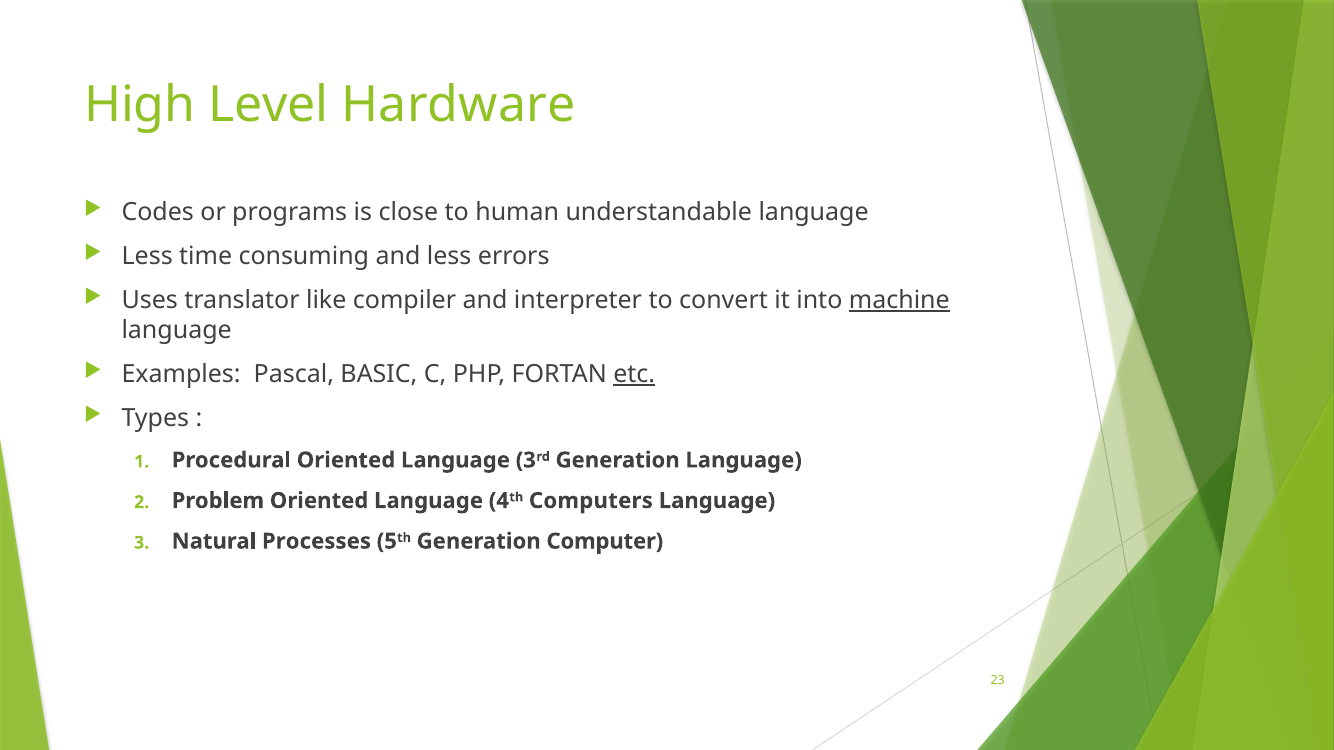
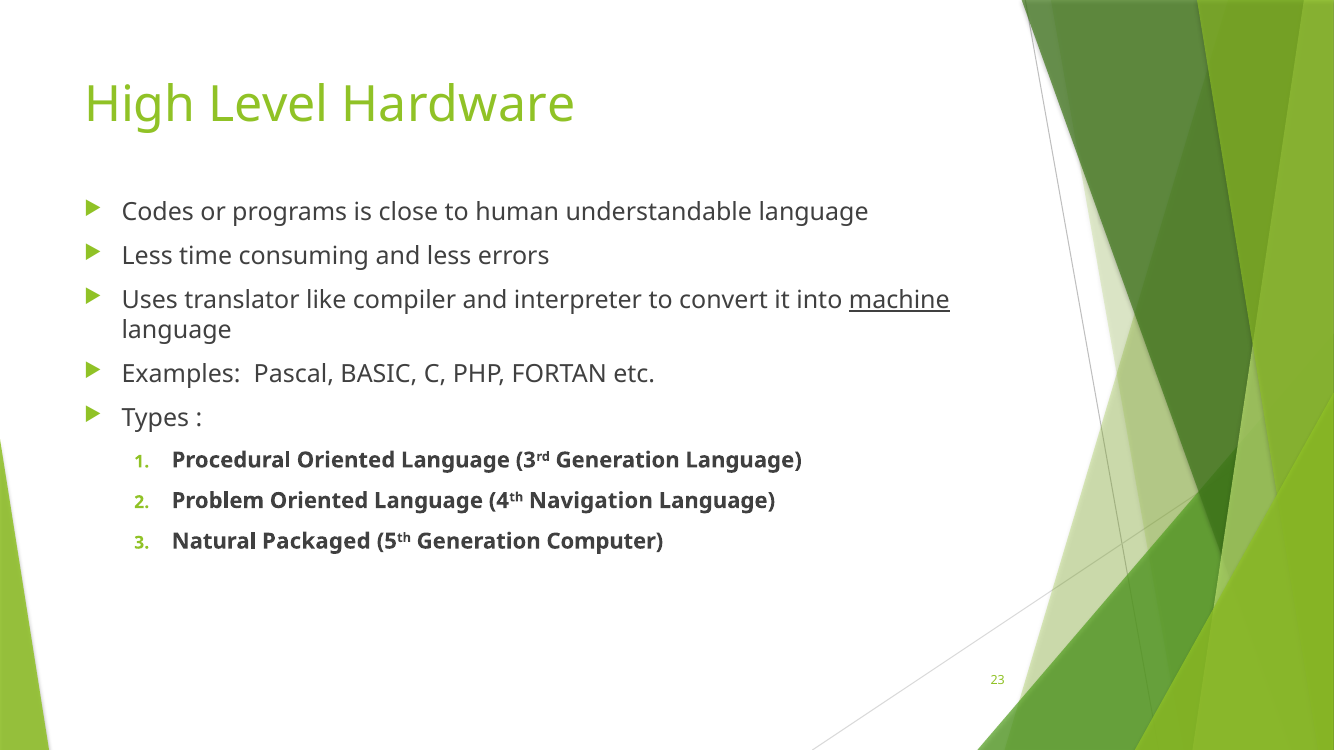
etc underline: present -> none (634, 374)
Computers: Computers -> Navigation (591, 501)
Processes: Processes -> Packaged (316, 542)
